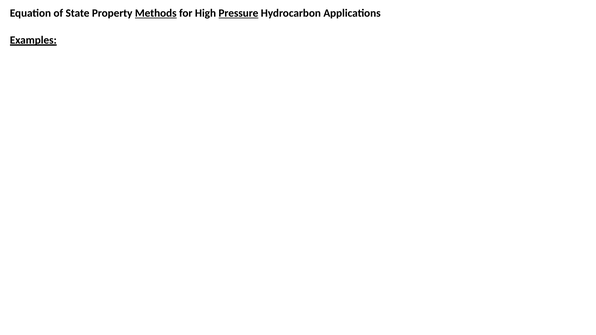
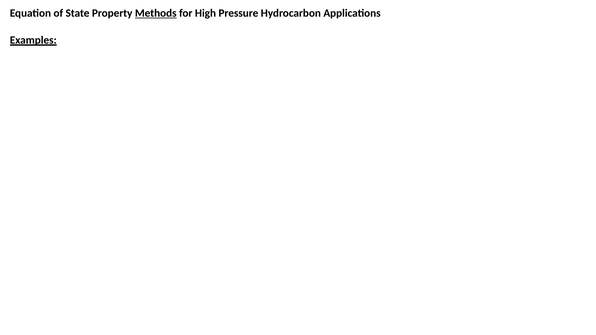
Pressure underline: present -> none (238, 13)
